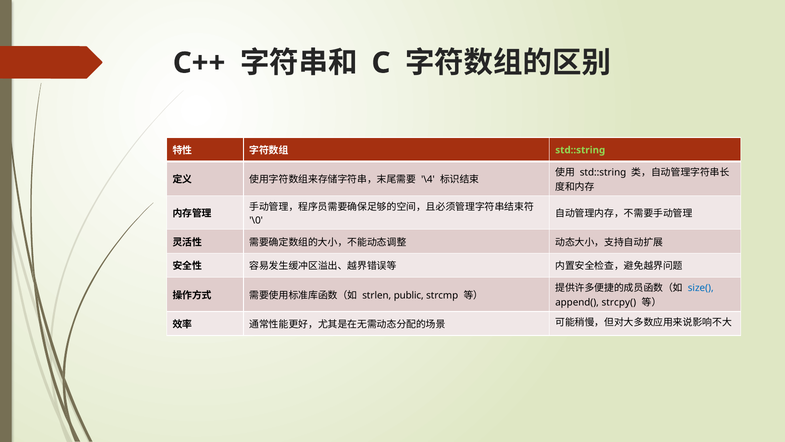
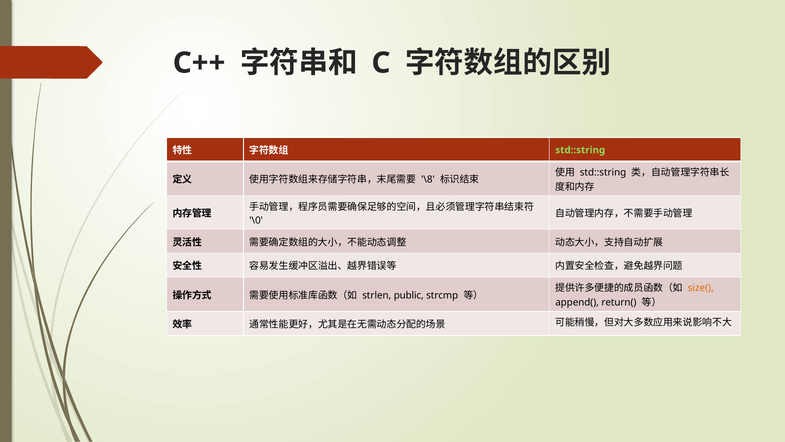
\4: \4 -> \8 (428, 179)
size( colour: blue -> orange (701, 288)
strcpy(: strcpy( -> return( (619, 302)
